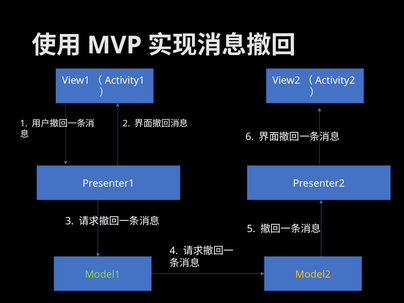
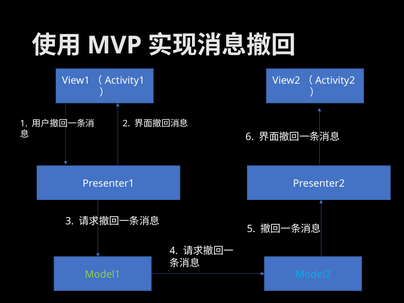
Model2 colour: yellow -> light blue (313, 274)
